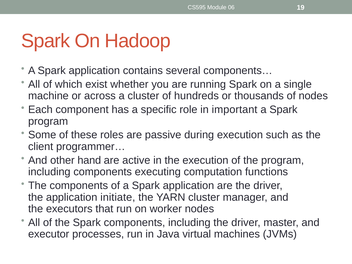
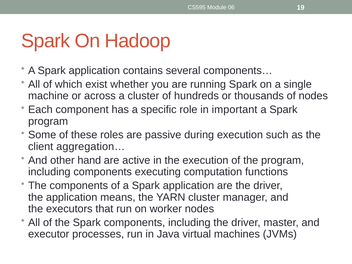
programmer…: programmer… -> aggregation… (91, 147)
initiate: initiate -> means (118, 197)
